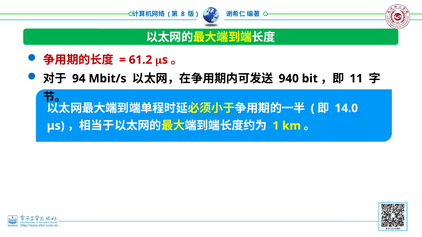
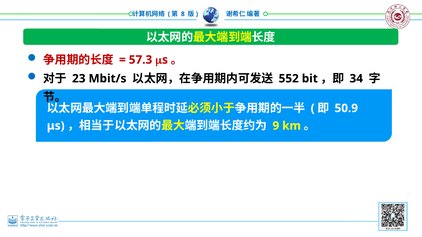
61.2: 61.2 -> 57.3 (141, 60)
94: 94 -> 23 (79, 79)
940: 940 -> 552 (289, 79)
11: 11 -> 34 (356, 79)
14.0: 14.0 -> 50.9 (346, 108)
1: 1 -> 9 (276, 126)
